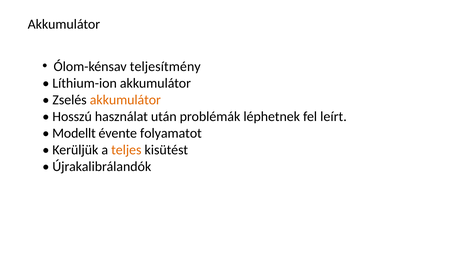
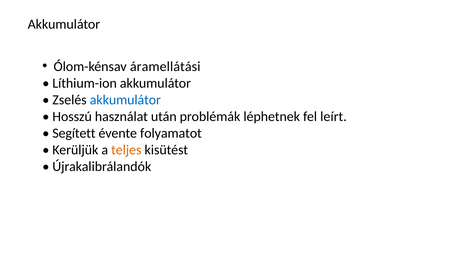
teljesítmény: teljesítmény -> áramellátási (165, 66)
akkumulátor colour: orange -> blue (125, 100)
Modellt: Modellt -> Segített (74, 133)
